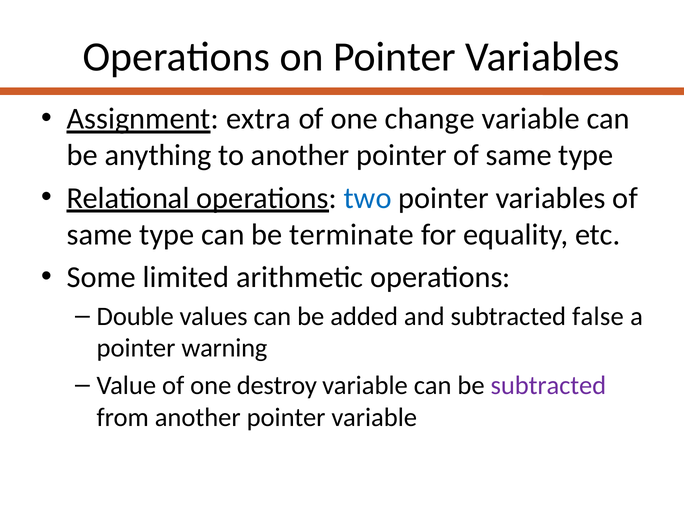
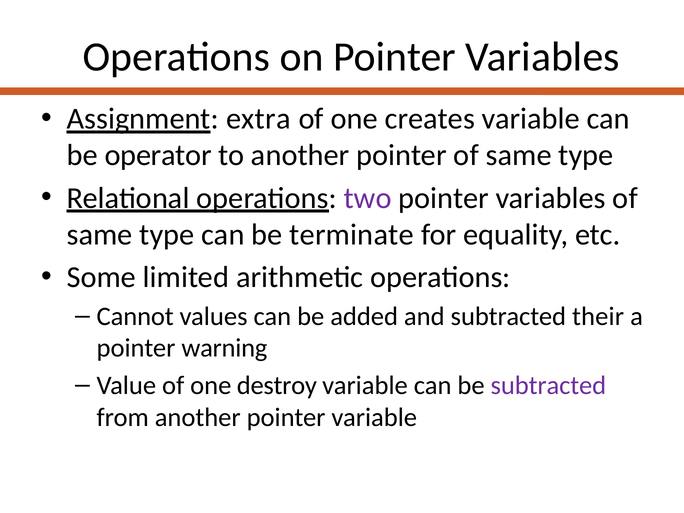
change: change -> creates (430, 119)
anything: anything -> operator (158, 155)
two colour: blue -> purple (368, 198)
Double: Double -> Cannot (135, 316)
false: false -> their (598, 316)
